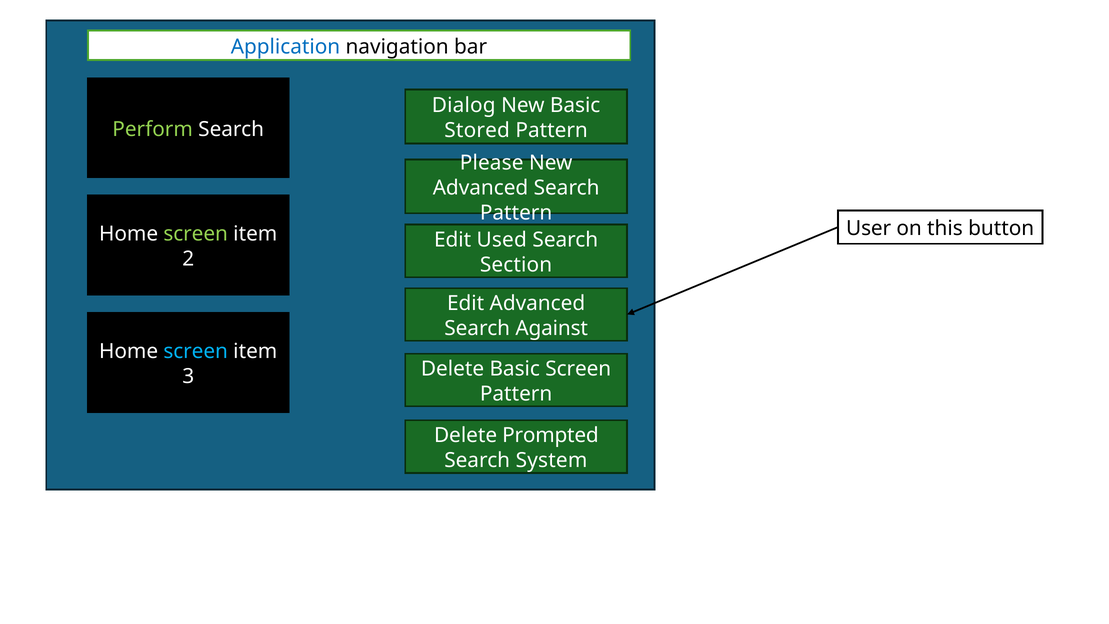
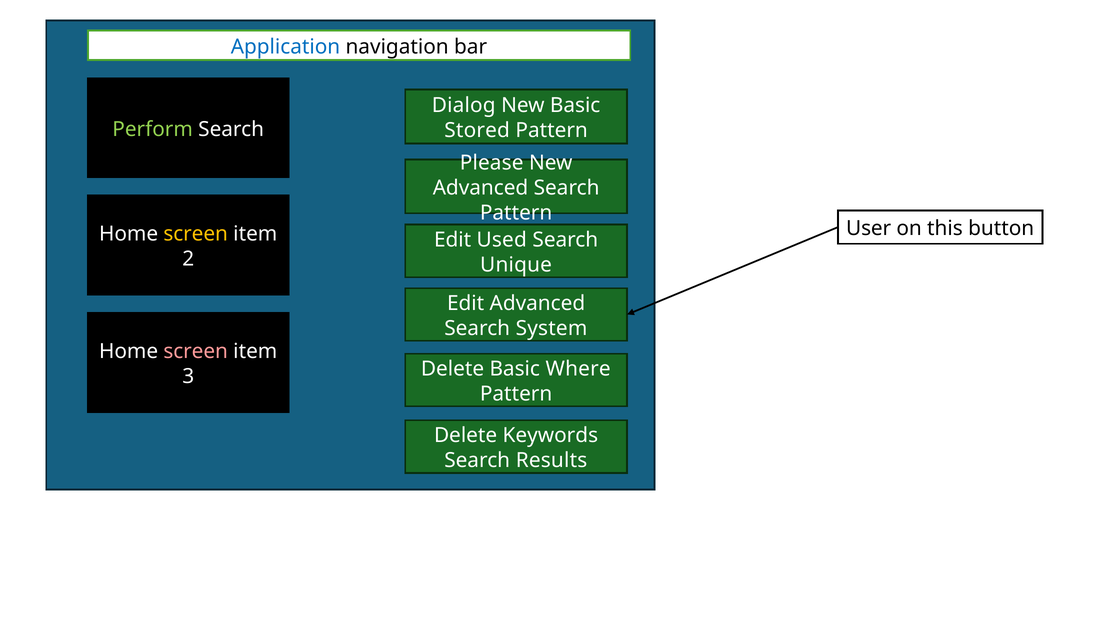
screen colour: light green -> yellow (196, 234)
Section: Section -> Unique (516, 265)
Against: Against -> System (552, 328)
screen colour: light blue -> pink (196, 351)
Basic Screen: Screen -> Where (578, 369)
Prompted: Prompted -> Keywords (550, 435)
System: System -> Results (552, 460)
